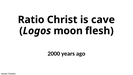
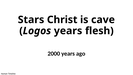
Ratio: Ratio -> Stars (31, 20)
Logos moon: moon -> years (68, 31)
